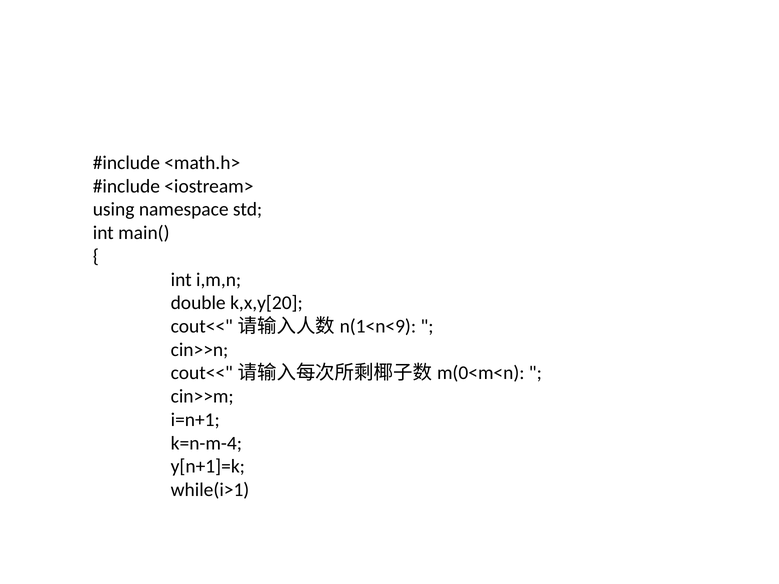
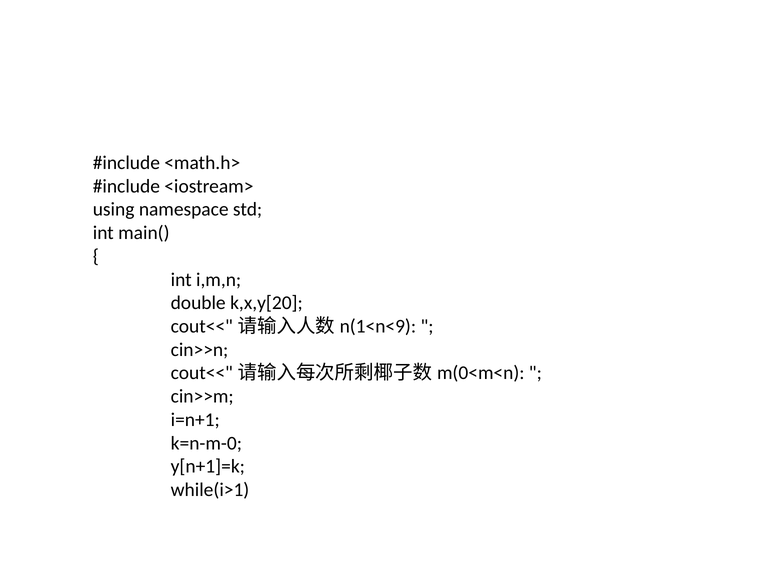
k=n-m-4: k=n-m-4 -> k=n-m-0 (206, 443)
